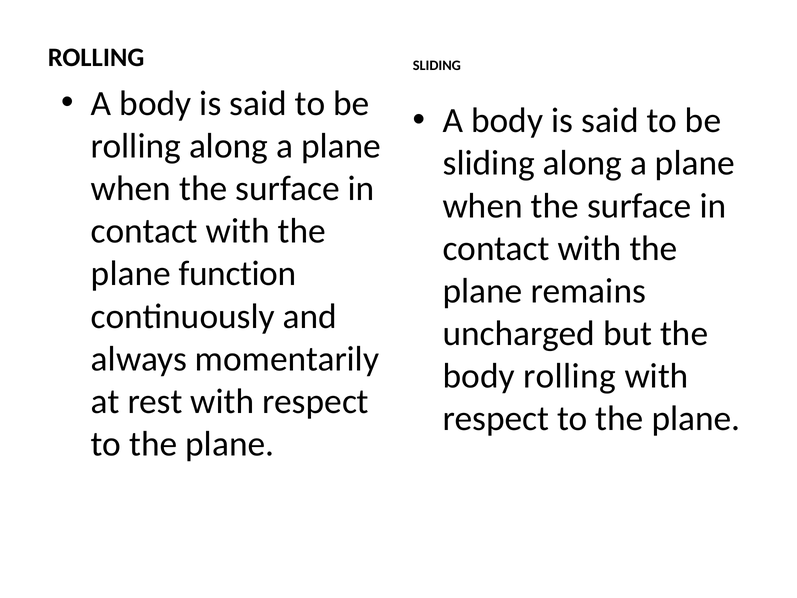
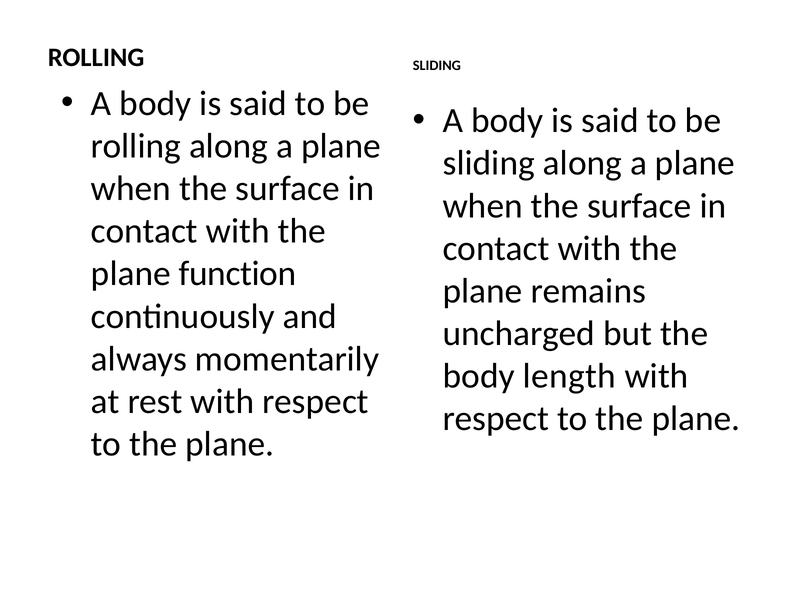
body rolling: rolling -> length (569, 376)
